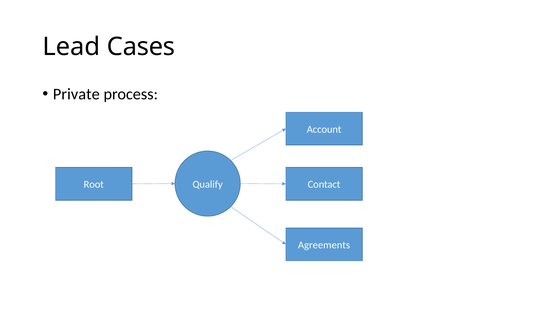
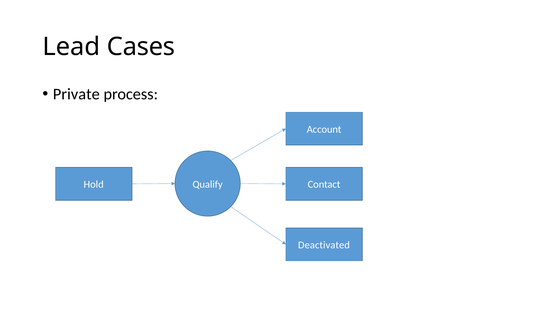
Root: Root -> Hold (94, 185)
Agreements: Agreements -> Deactivated (324, 245)
